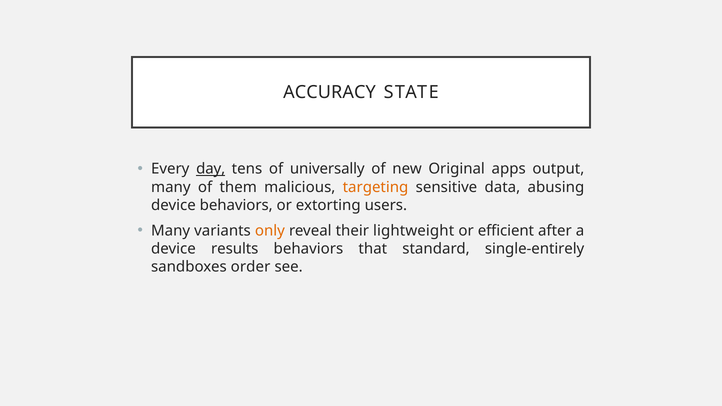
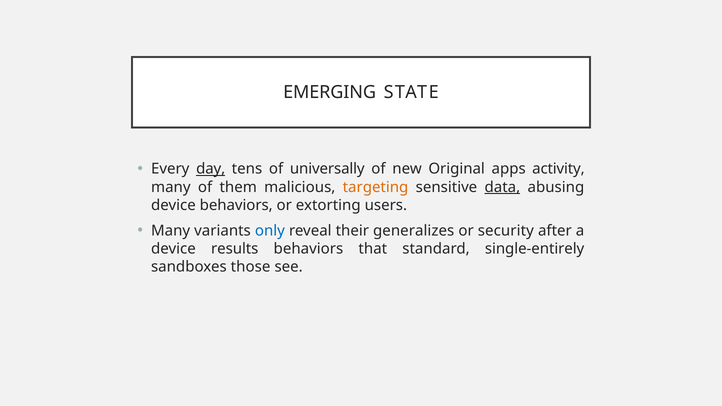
ACCURACY: ACCURACY -> EMERGING (330, 92)
output: output -> activity (558, 169)
data underline: none -> present (502, 187)
only colour: orange -> blue (270, 231)
lightweight: lightweight -> generalizes (414, 231)
efficient: efficient -> security (506, 231)
order: order -> those (251, 267)
